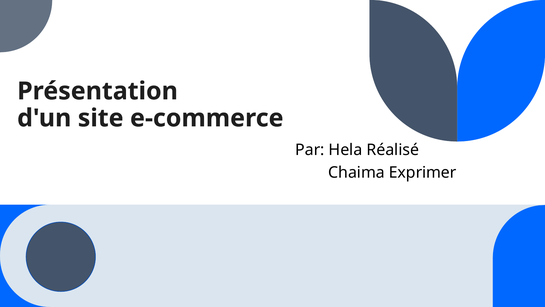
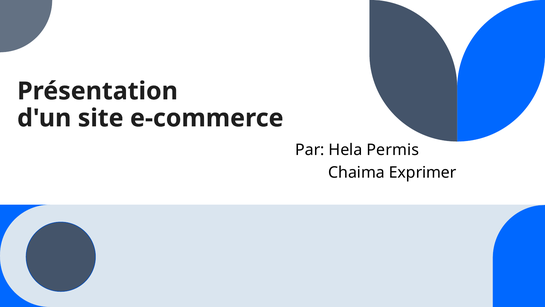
Réalisé: Réalisé -> Permis (393, 150)
